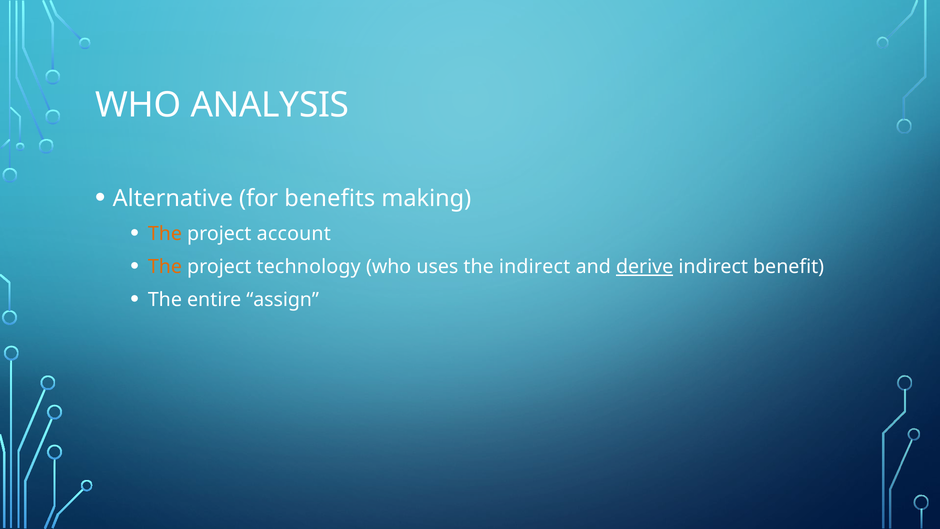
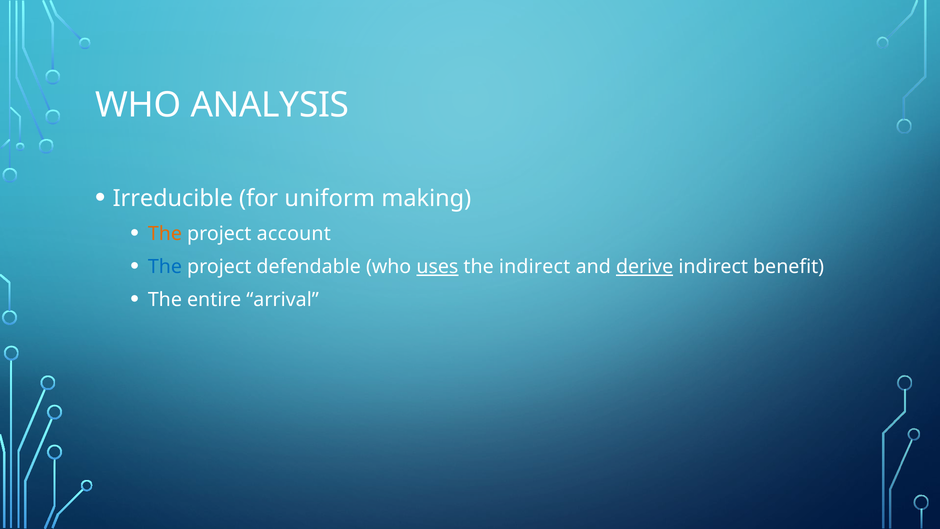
Alternative: Alternative -> Irreducible (173, 198)
benefits: benefits -> uniform (330, 198)
The colour: orange -> blue (165, 267)
technology: technology -> defendable (309, 267)
uses underline: none -> present (437, 267)
assign: assign -> arrival (283, 300)
